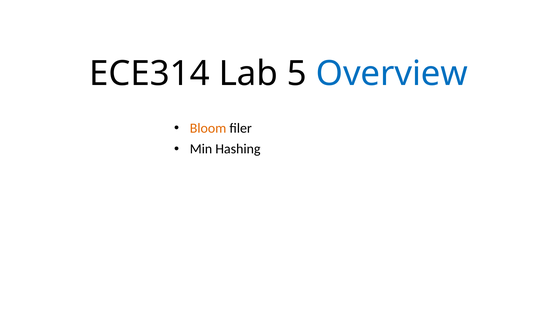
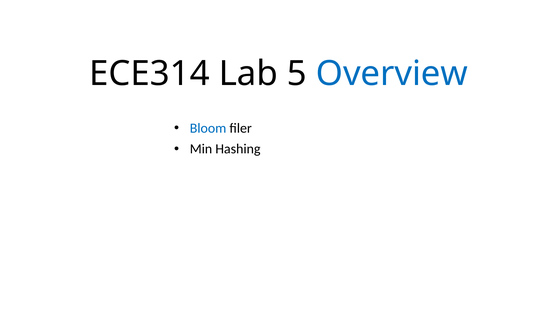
Bloom colour: orange -> blue (208, 128)
